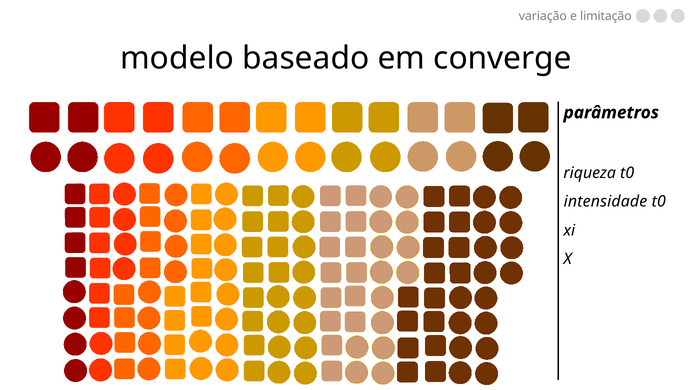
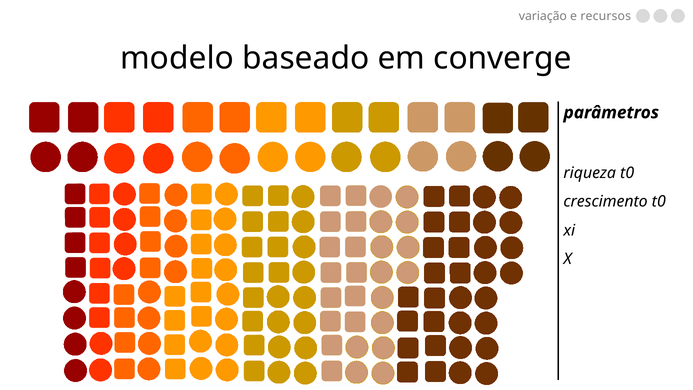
limitação: limitação -> recursos (606, 16)
intensidade: intensidade -> crescimento (606, 202)
